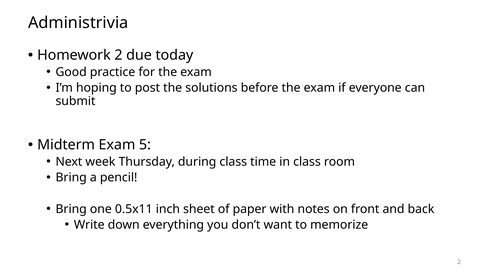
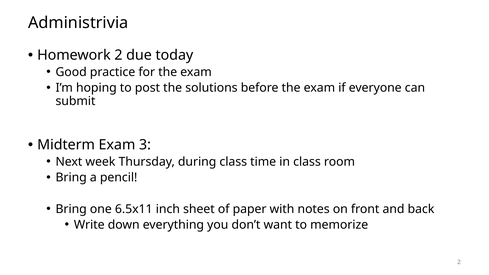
5: 5 -> 3 (145, 145)
0.5x11: 0.5x11 -> 6.5x11 (134, 209)
